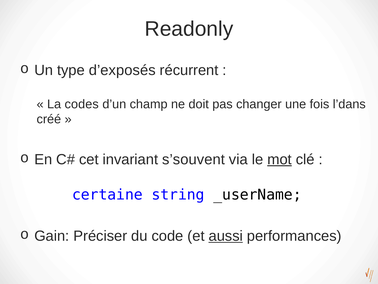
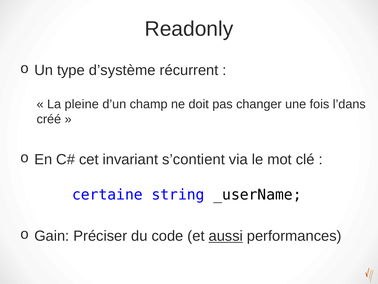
d’exposés: d’exposés -> d’système (122, 70)
codes: codes -> pleine (82, 104)
s’souvent: s’souvent -> s’contient (194, 159)
mot underline: present -> none (280, 159)
